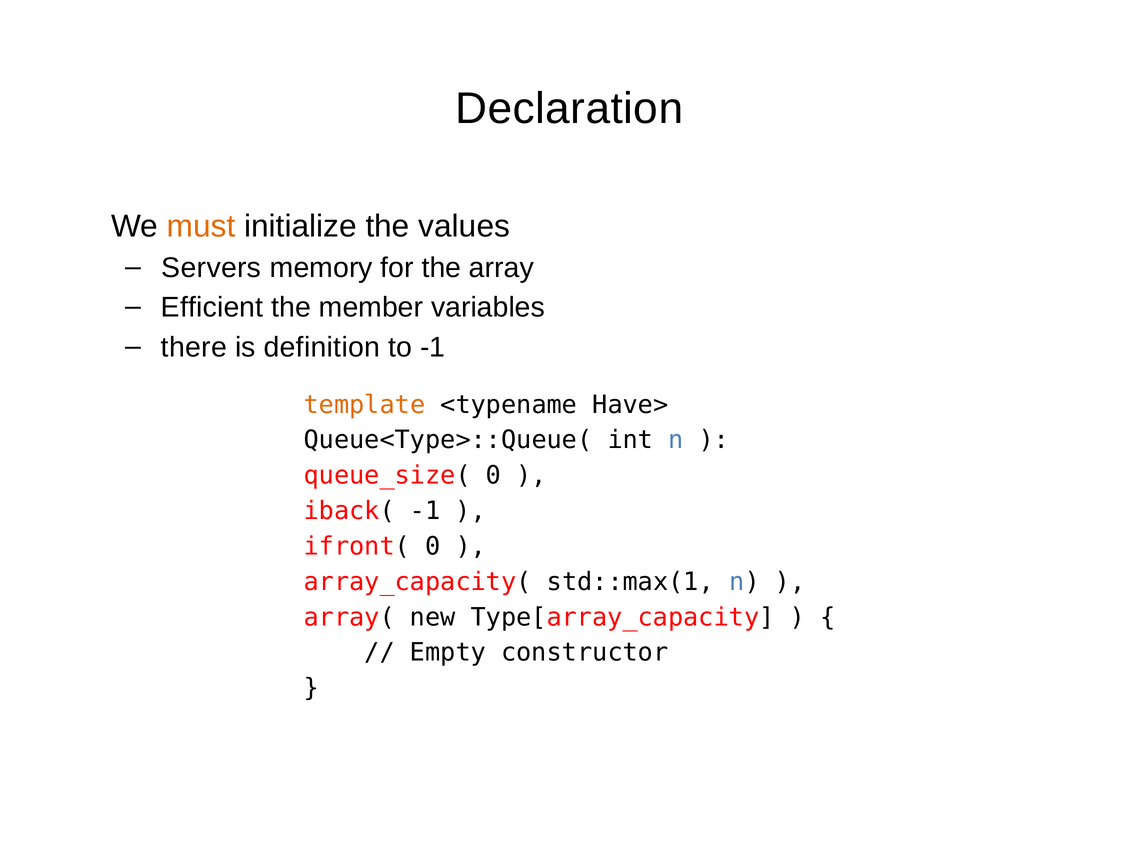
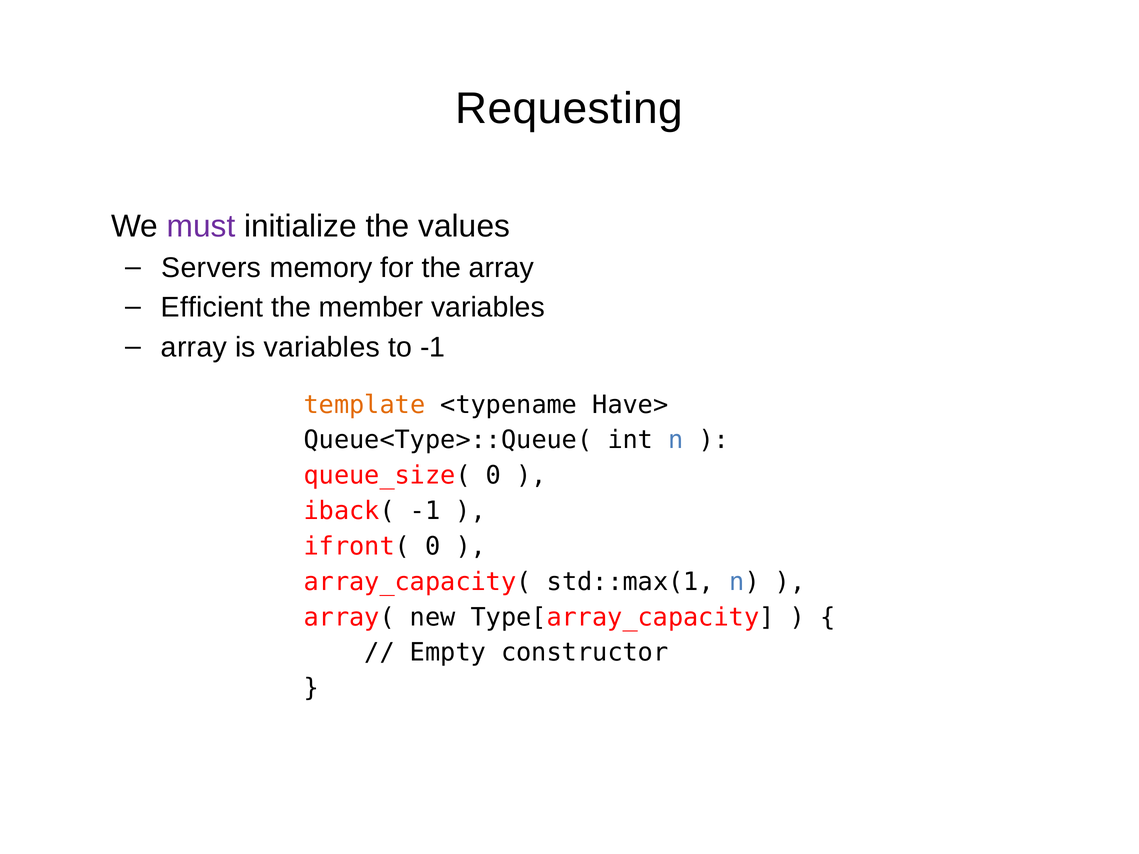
Declaration: Declaration -> Requesting (569, 108)
must colour: orange -> purple (201, 226)
there: there -> array (194, 348)
is definition: definition -> variables (322, 348)
